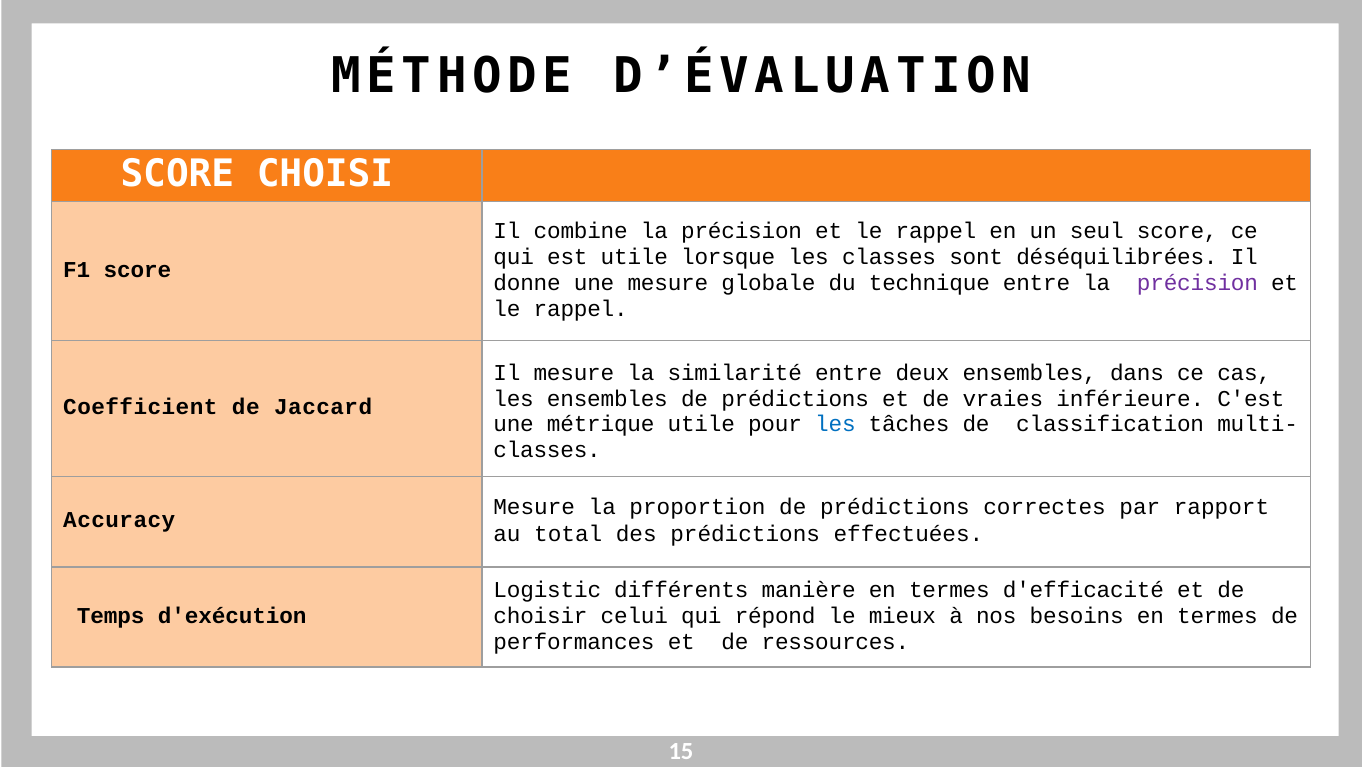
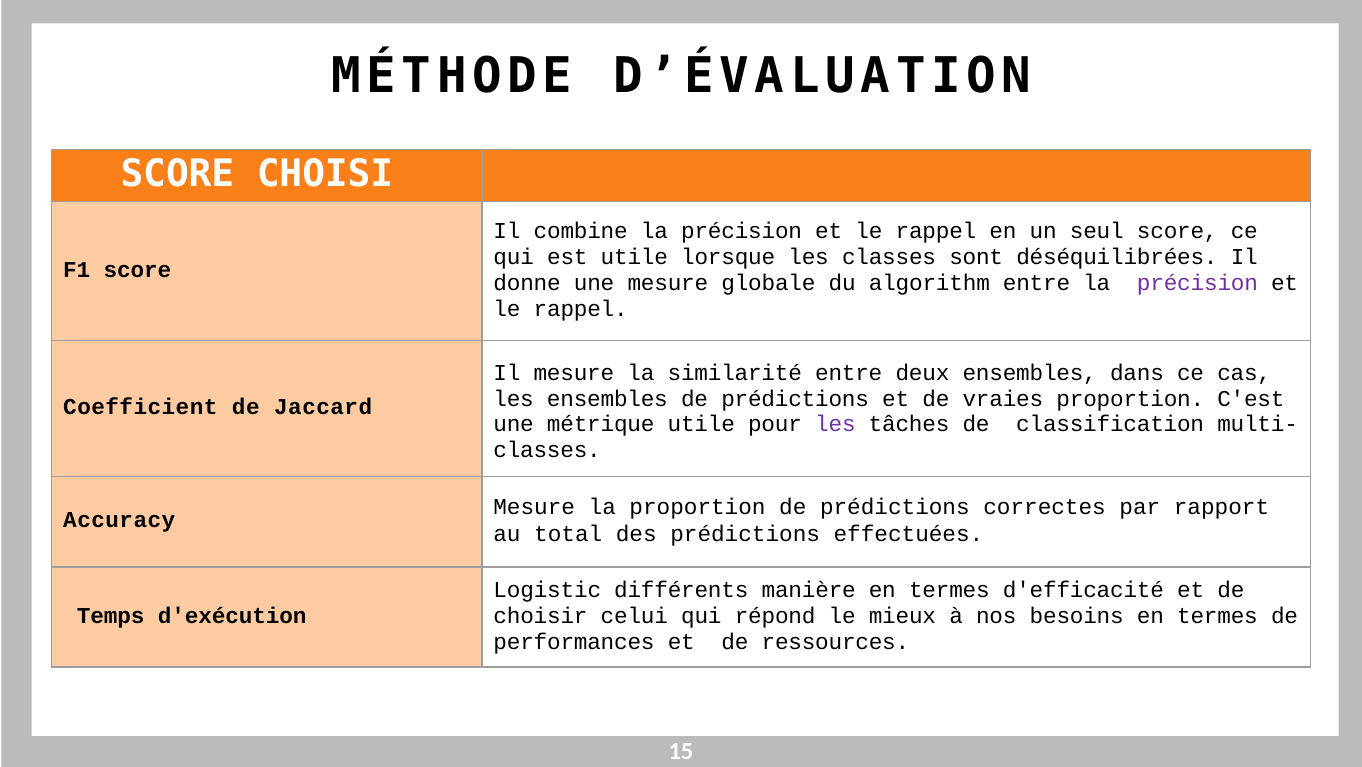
technique: technique -> algorithm (929, 283)
vraies inférieure: inférieure -> proportion (1130, 399)
les colour: blue -> purple (835, 424)
